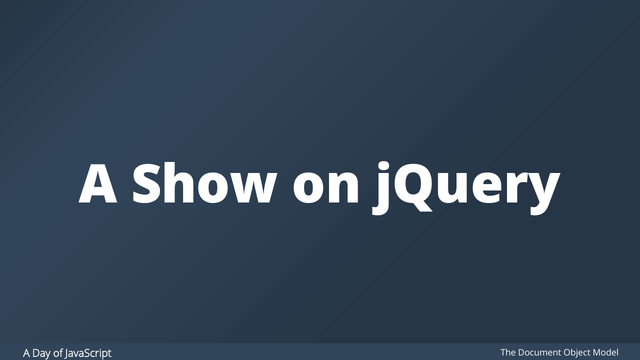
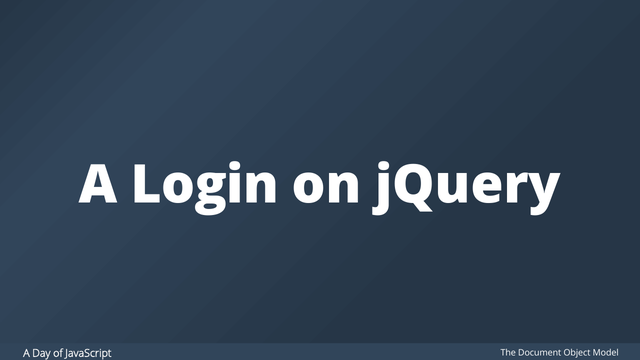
Show: Show -> Login (205, 185)
